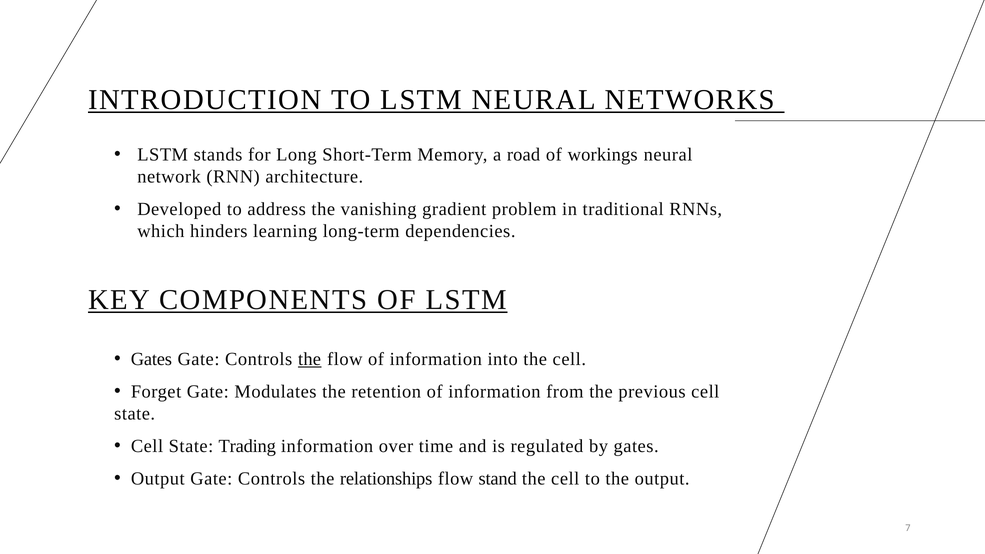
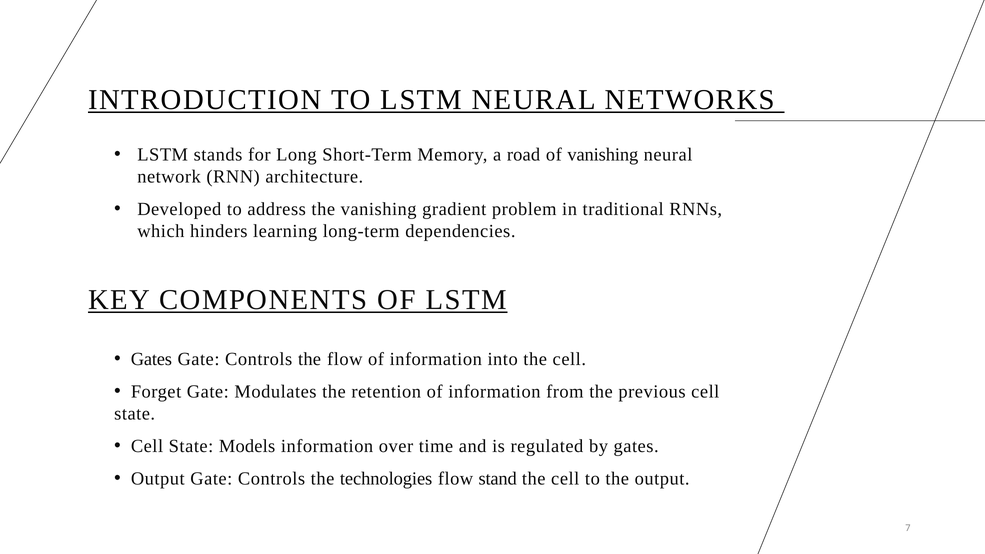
of workings: workings -> vanishing (603, 155)
the underline: present -> none (310, 359)
Trading: Trading -> Models (247, 446)
relationships: relationships -> technologies (386, 479)
